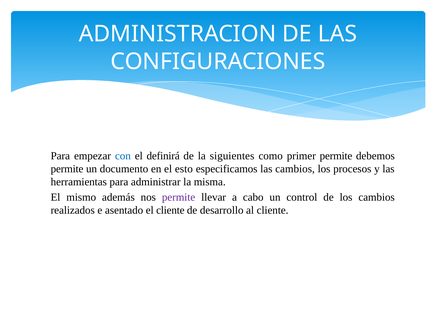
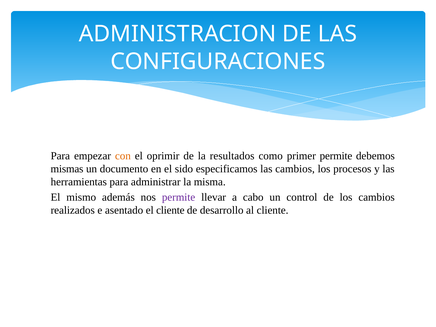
con colour: blue -> orange (123, 156)
definirá: definirá -> oprimir (163, 156)
siguientes: siguientes -> resultados (232, 156)
permite: permite -> mismas (67, 169)
esto: esto -> sido (184, 169)
